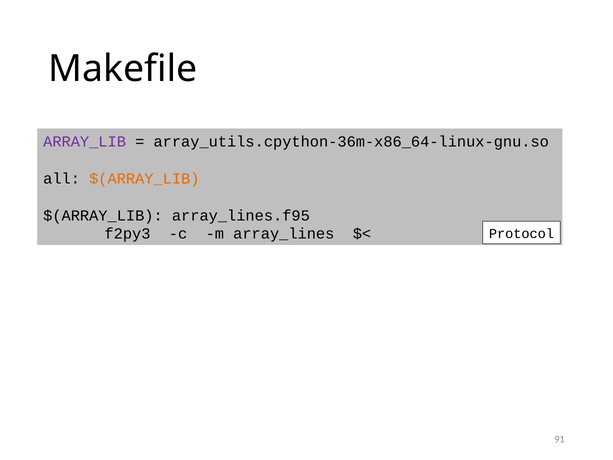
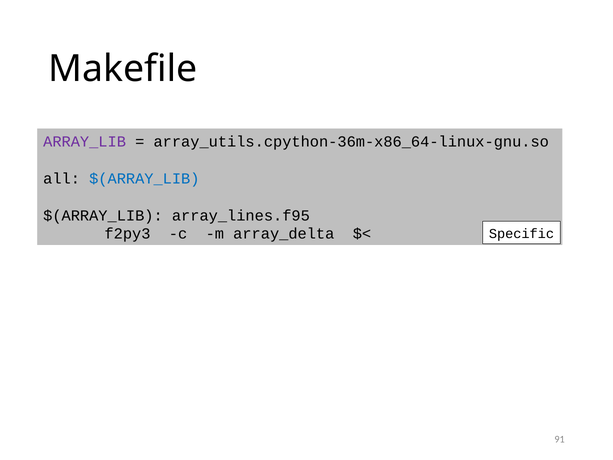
$(ARRAY_LIB colour: orange -> blue (144, 179)
array_lines: array_lines -> array_delta (284, 234)
Protocol: Protocol -> Specific (521, 233)
